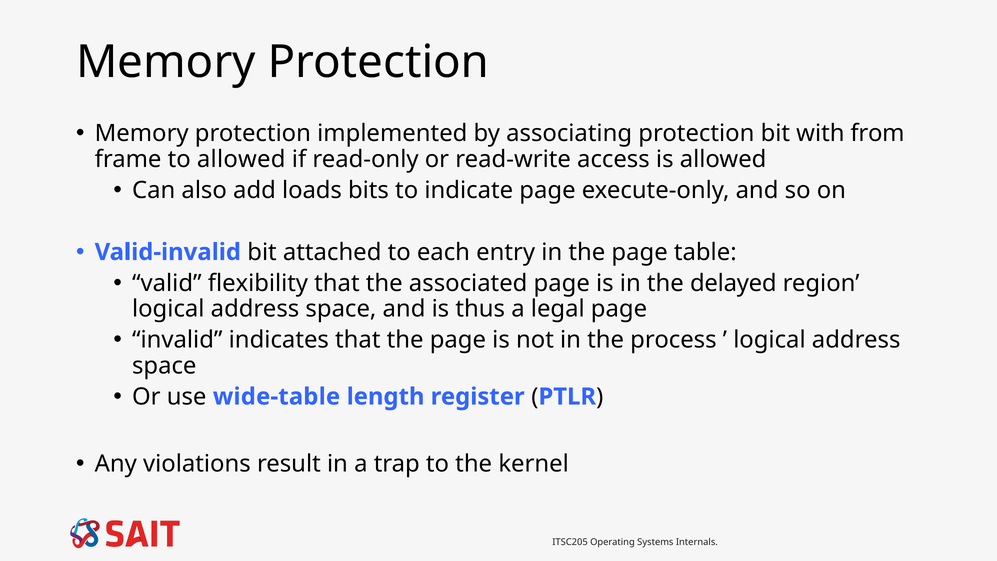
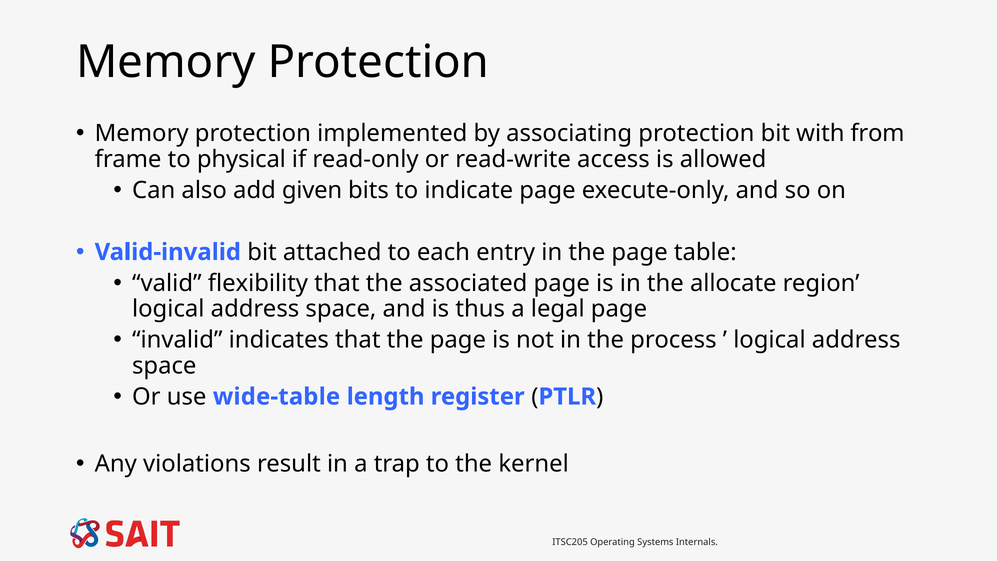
to allowed: allowed -> physical (241, 159)
loads: loads -> given (312, 190)
delayed: delayed -> allocate (733, 283)
